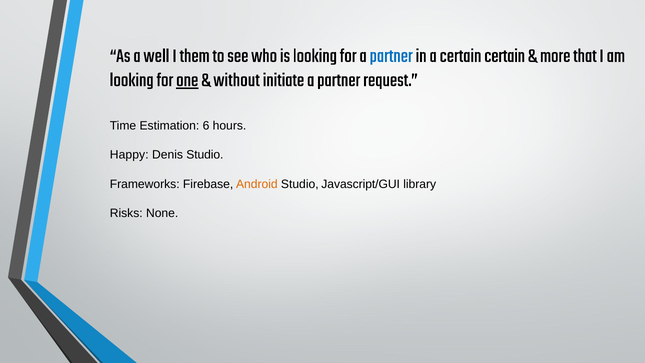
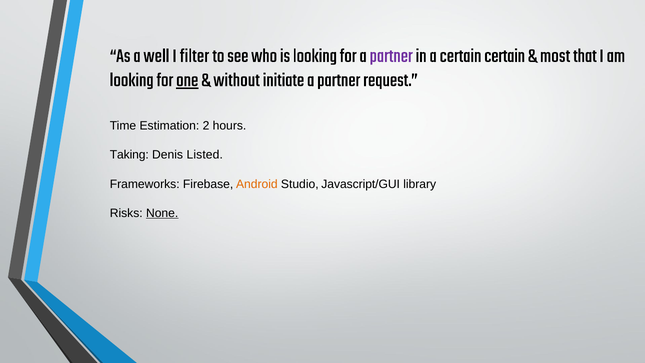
them: them -> filter (195, 55)
partner colour: blue -> purple (391, 55)
more: more -> most (555, 55)
6: 6 -> 2 (206, 126)
Happy: Happy -> Taking (129, 155)
Denis Studio: Studio -> Listed (205, 155)
None underline: none -> present (162, 213)
